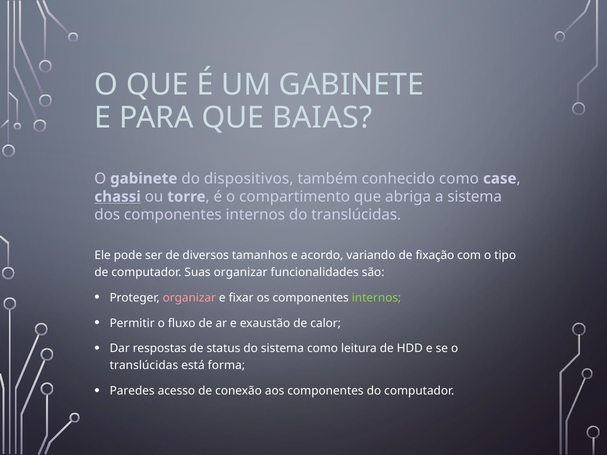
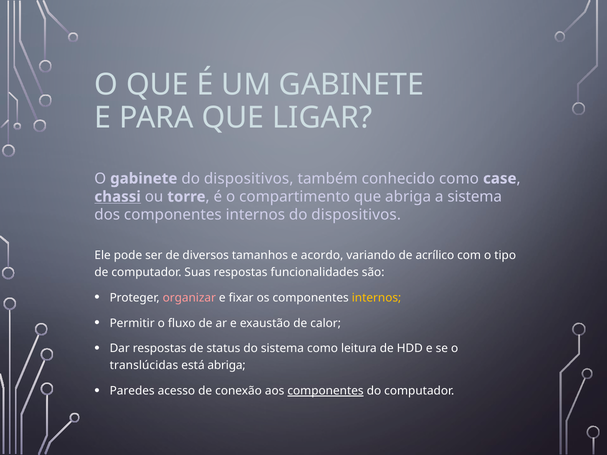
BAIAS: BAIAS -> LIGAR (322, 118)
internos do translúcidas: translúcidas -> dispositivos (356, 215)
fixação: fixação -> acrílico (435, 255)
Suas organizar: organizar -> respostas (241, 272)
internos colour: light green -> yellow (377, 298)
está forma: forma -> abriga (227, 366)
componentes underline: none -> present (326, 391)
